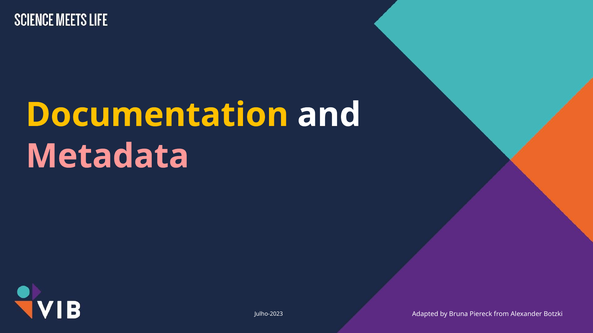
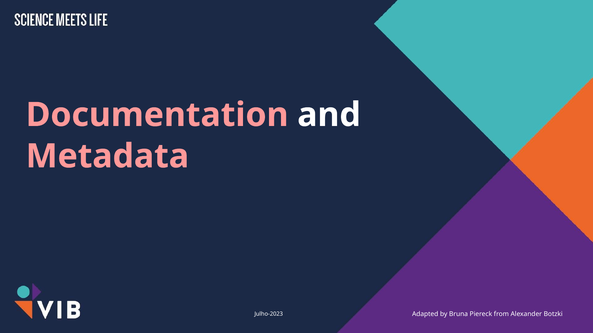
Documentation colour: yellow -> pink (157, 115)
